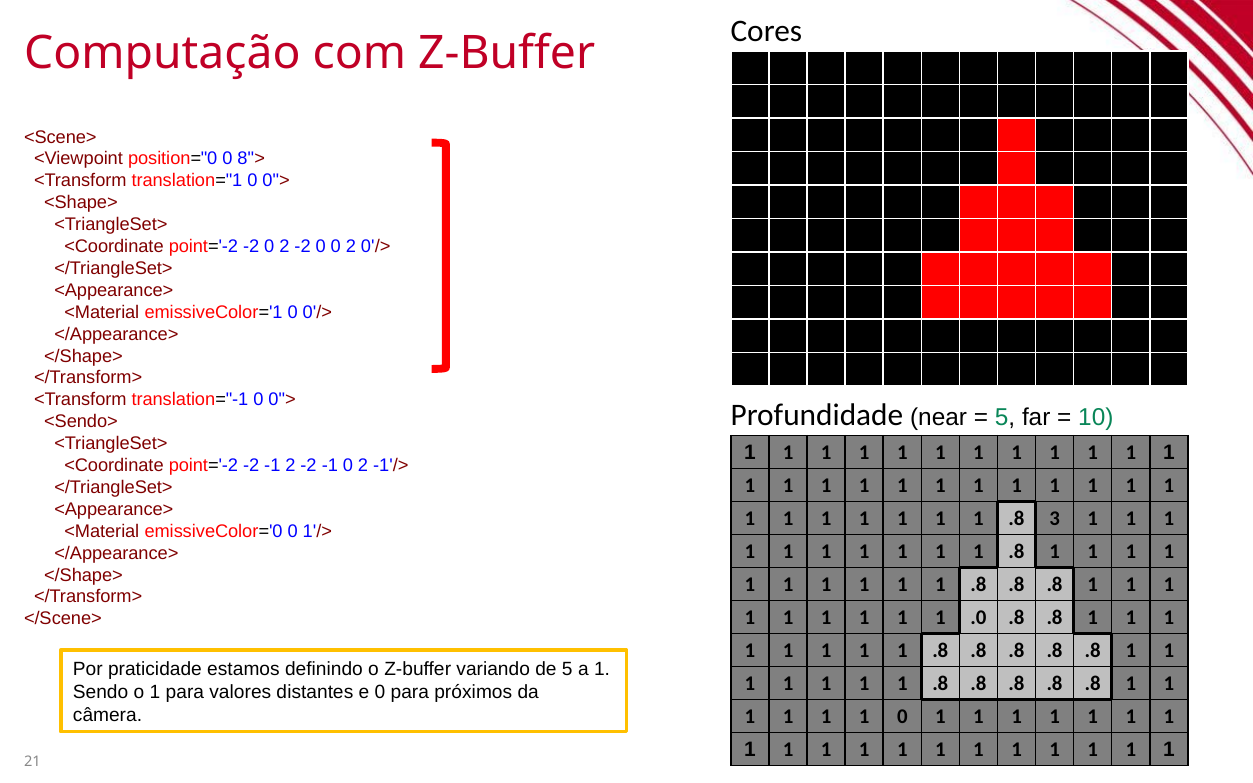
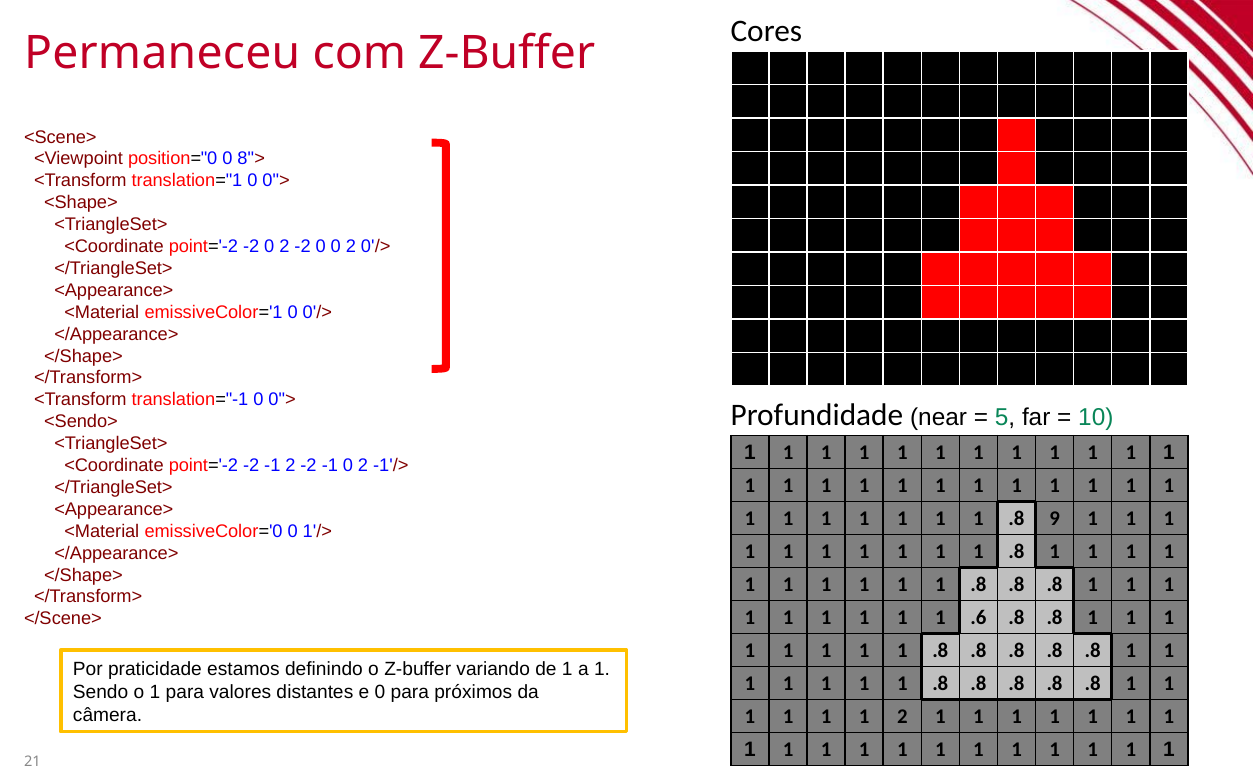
Computação: Computação -> Permaneceu (162, 53)
3: 3 -> 9 (1055, 518)
.0: .0 -> .6 (978, 617)
de 5: 5 -> 1 (567, 669)
1 0: 0 -> 2 (902, 716)
